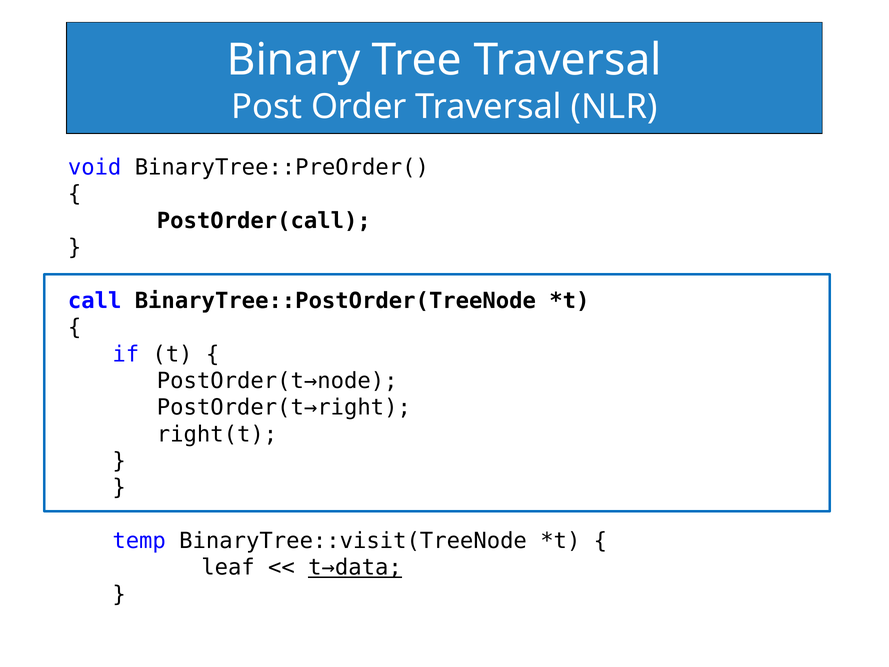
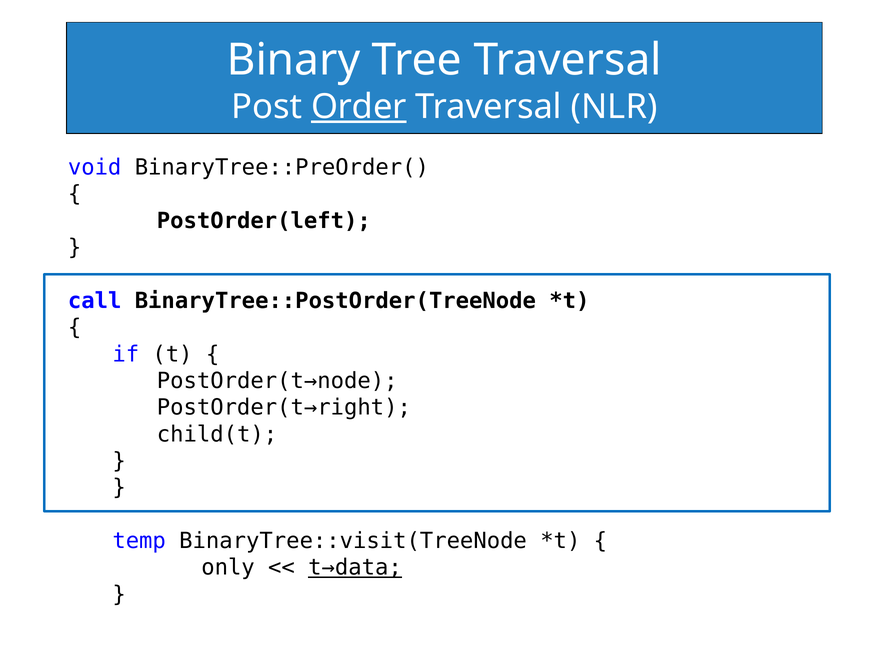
Order underline: none -> present (359, 107)
PostOrder(call: PostOrder(call -> PostOrder(left (264, 221)
right(t: right(t -> child(t (217, 434)
leaf: leaf -> only (228, 567)
